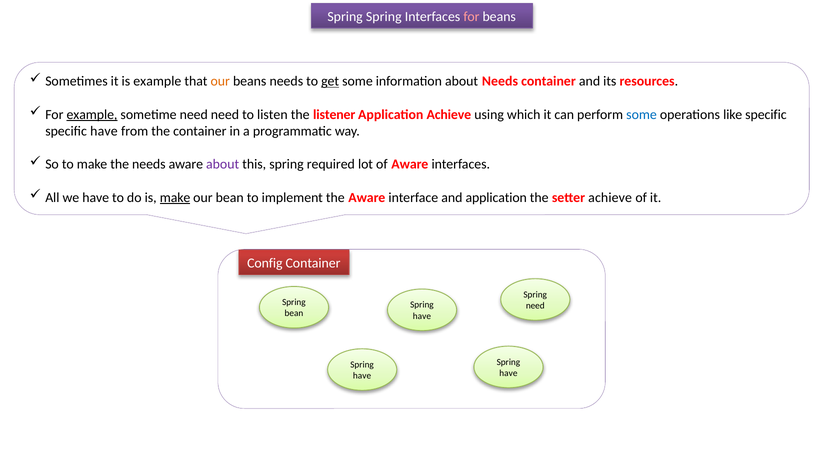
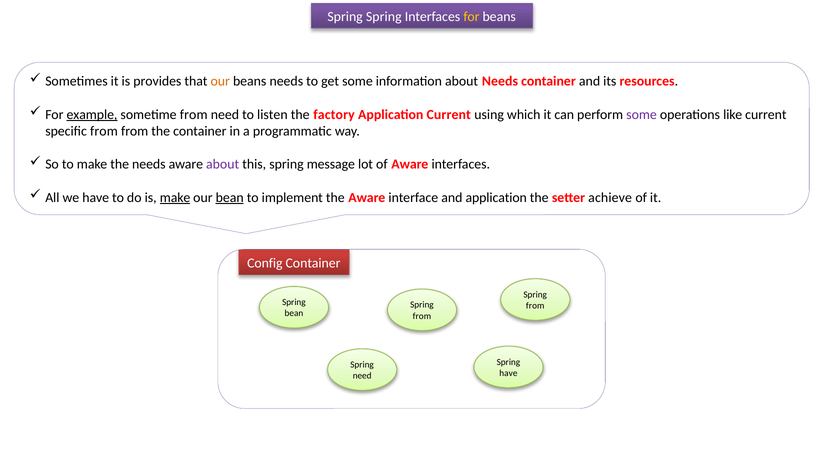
for colour: pink -> yellow (471, 17)
is example: example -> provides (157, 81)
get underline: present -> none (330, 81)
sometime need: need -> from (194, 114)
listener: listener -> factory (334, 114)
Application Achieve: Achieve -> Current (449, 114)
some colour: blue -> purple (642, 114)
like specific: specific -> current (766, 114)
specific have: have -> from (104, 131)
required: required -> message (331, 164)
bean underline: none -> present (230, 197)
need: need -> from (535, 305)
have: have -> from (422, 316)
have: have -> need (362, 375)
